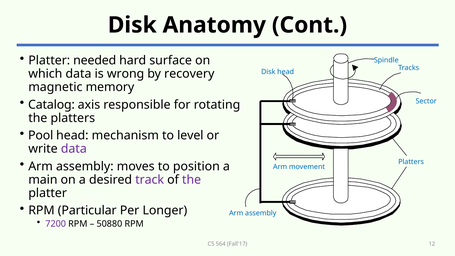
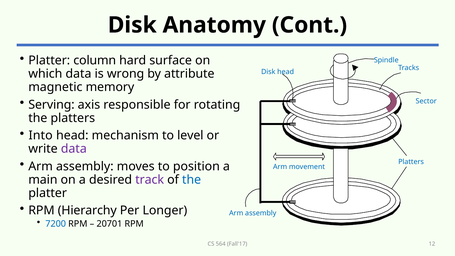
needed: needed -> column (95, 60)
recovery: recovery -> attribute (189, 74)
Catalog: Catalog -> Serving (51, 105)
Pool: Pool -> Into (41, 136)
the colour: purple -> blue (192, 180)
Particular: Particular -> Hierarchy (87, 211)
7200 colour: purple -> blue (56, 224)
50880: 50880 -> 20701 (109, 224)
